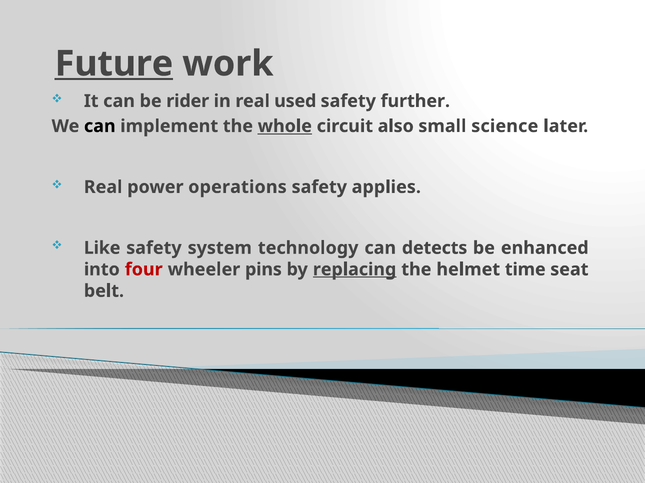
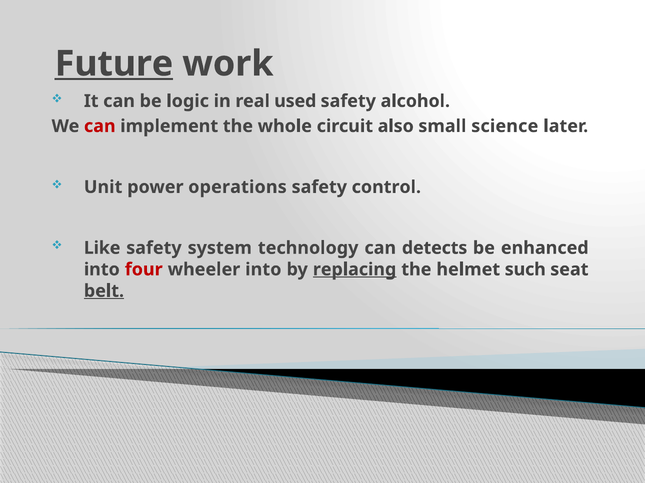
rider: rider -> logic (188, 101)
further: further -> alcohol (415, 101)
can colour: black -> red (100, 126)
whole underline: present -> none (285, 126)
Real: Real -> Unit (103, 187)
applies: applies -> control (386, 187)
wheeler pins: pins -> into (263, 270)
time: time -> such (525, 270)
belt underline: none -> present (104, 291)
